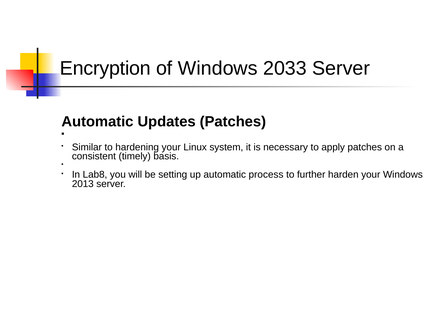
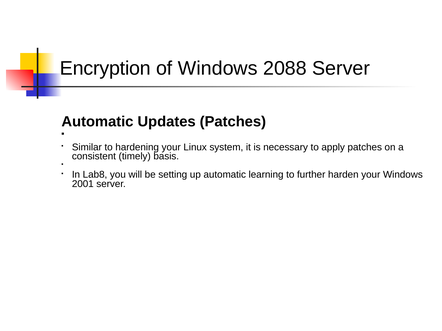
2033: 2033 -> 2088 (285, 68)
process: process -> learning (266, 175)
2013: 2013 -> 2001 (83, 184)
